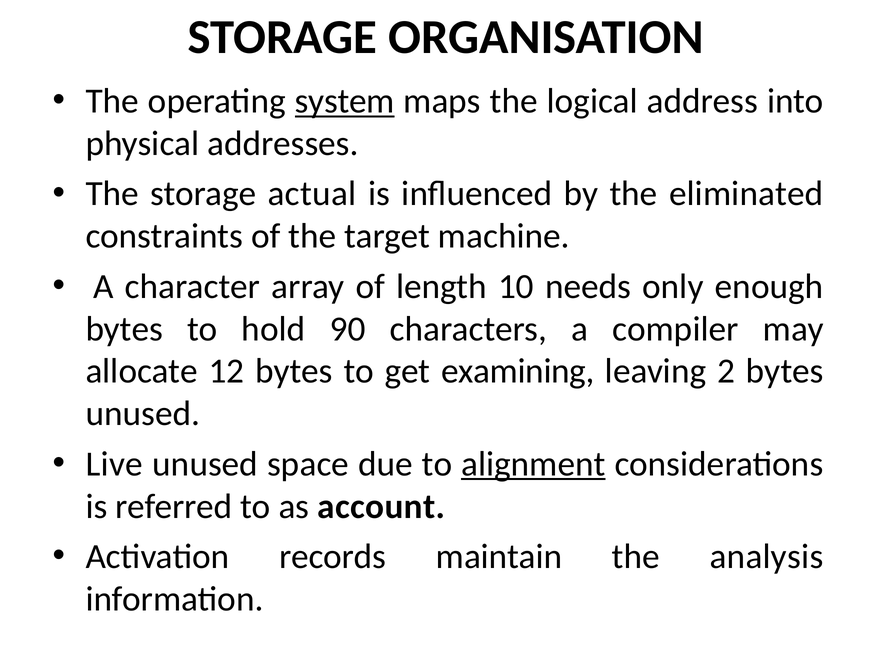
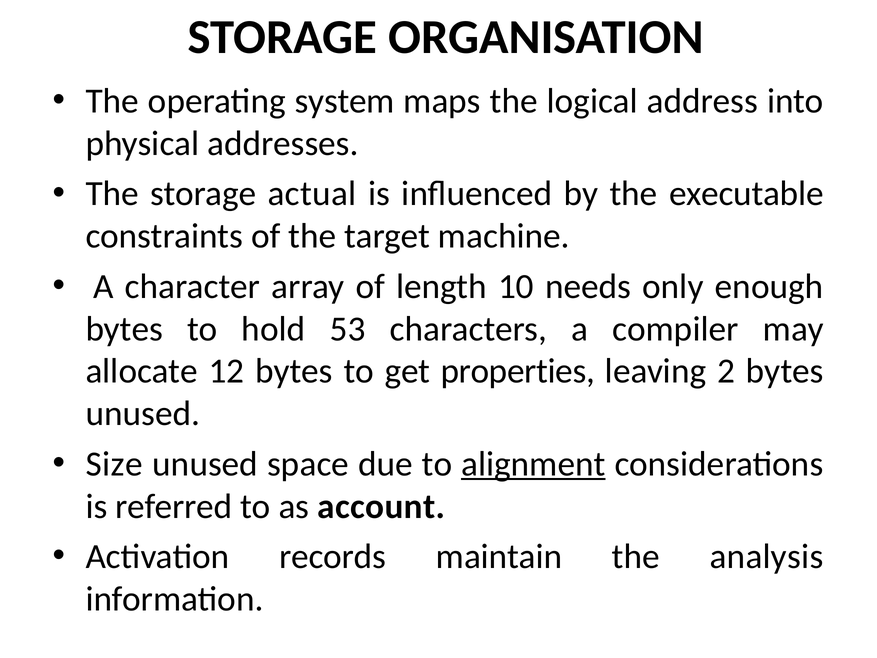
system underline: present -> none (345, 101)
eliminated: eliminated -> executable (746, 194)
90: 90 -> 53 (348, 329)
examining: examining -> properties (518, 371)
Live: Live -> Size (114, 464)
